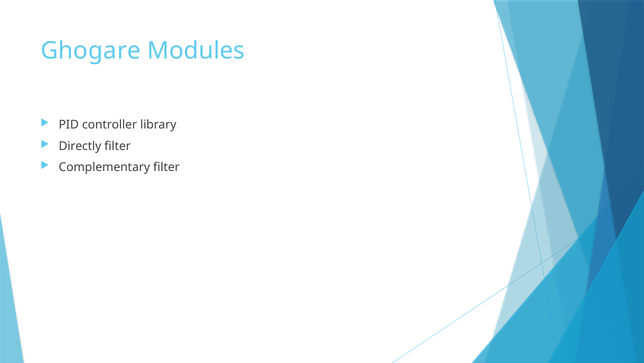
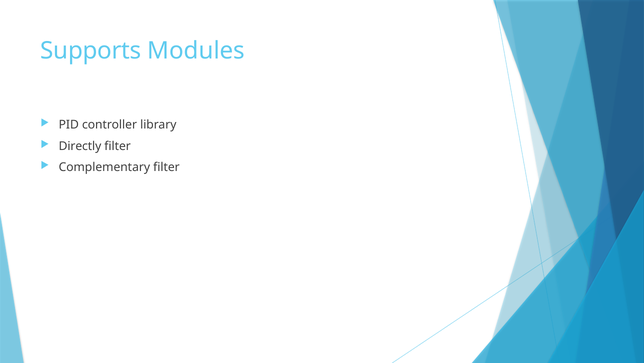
Ghogare: Ghogare -> Supports (91, 51)
